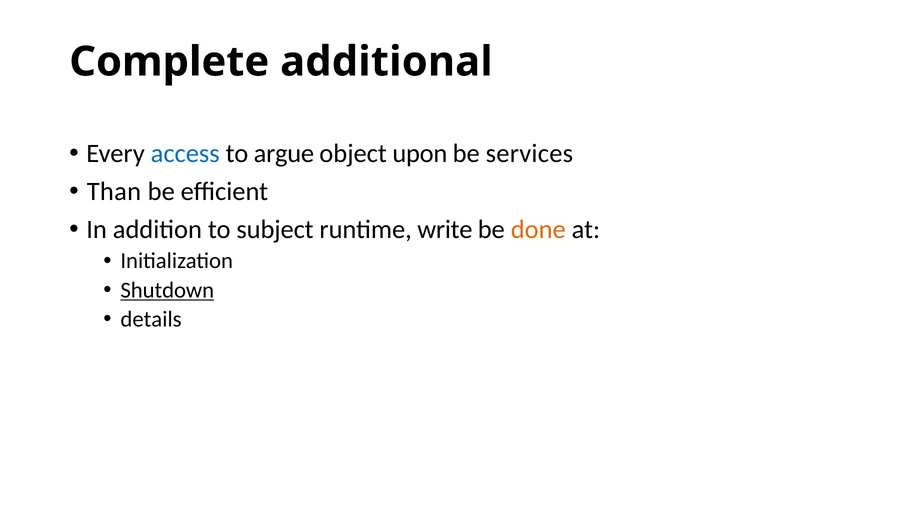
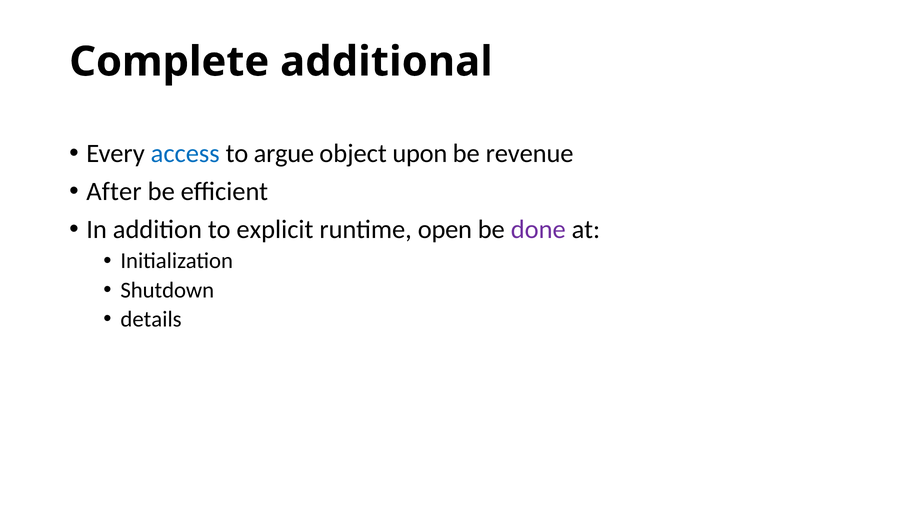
services: services -> revenue (530, 154)
Than: Than -> After (114, 192)
subject: subject -> explicit (275, 230)
write: write -> open (445, 230)
done colour: orange -> purple (538, 230)
Shutdown underline: present -> none (167, 290)
